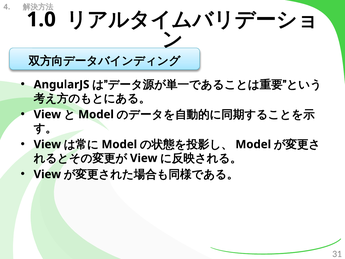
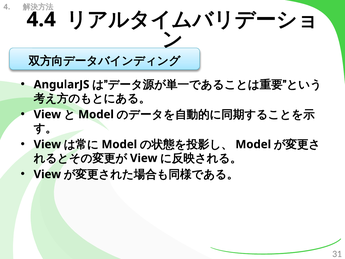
1.0: 1.0 -> 4.4 (41, 19)
